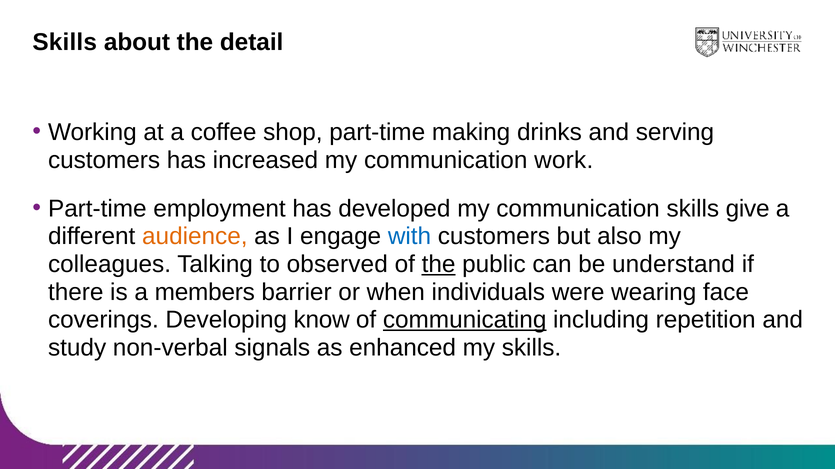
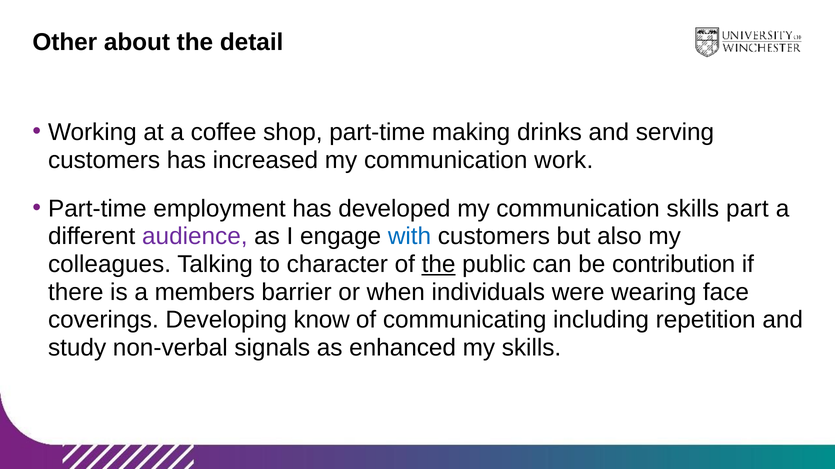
Skills: Skills -> Other (65, 42)
give: give -> part (747, 209)
audience colour: orange -> purple (195, 237)
observed: observed -> character (337, 265)
understand: understand -> contribution (674, 265)
communicating underline: present -> none (465, 320)
